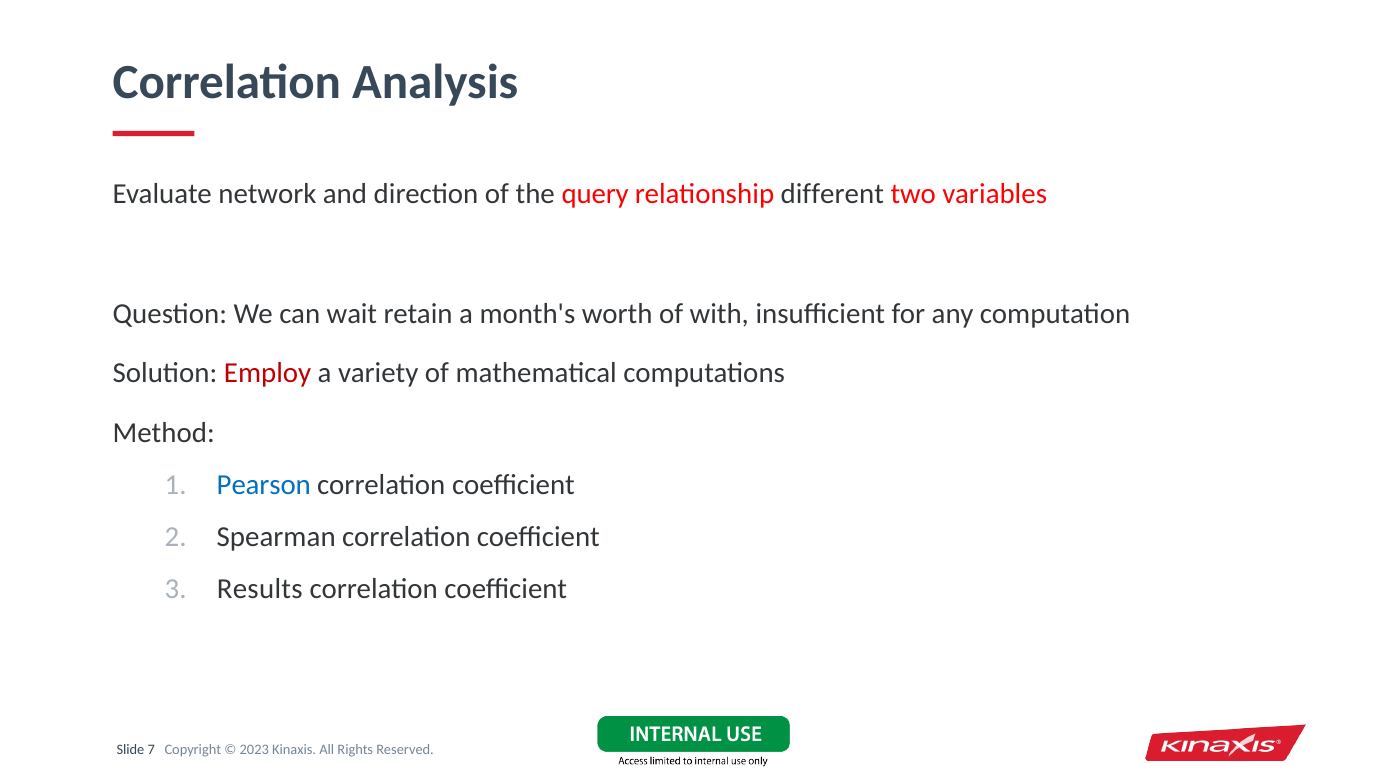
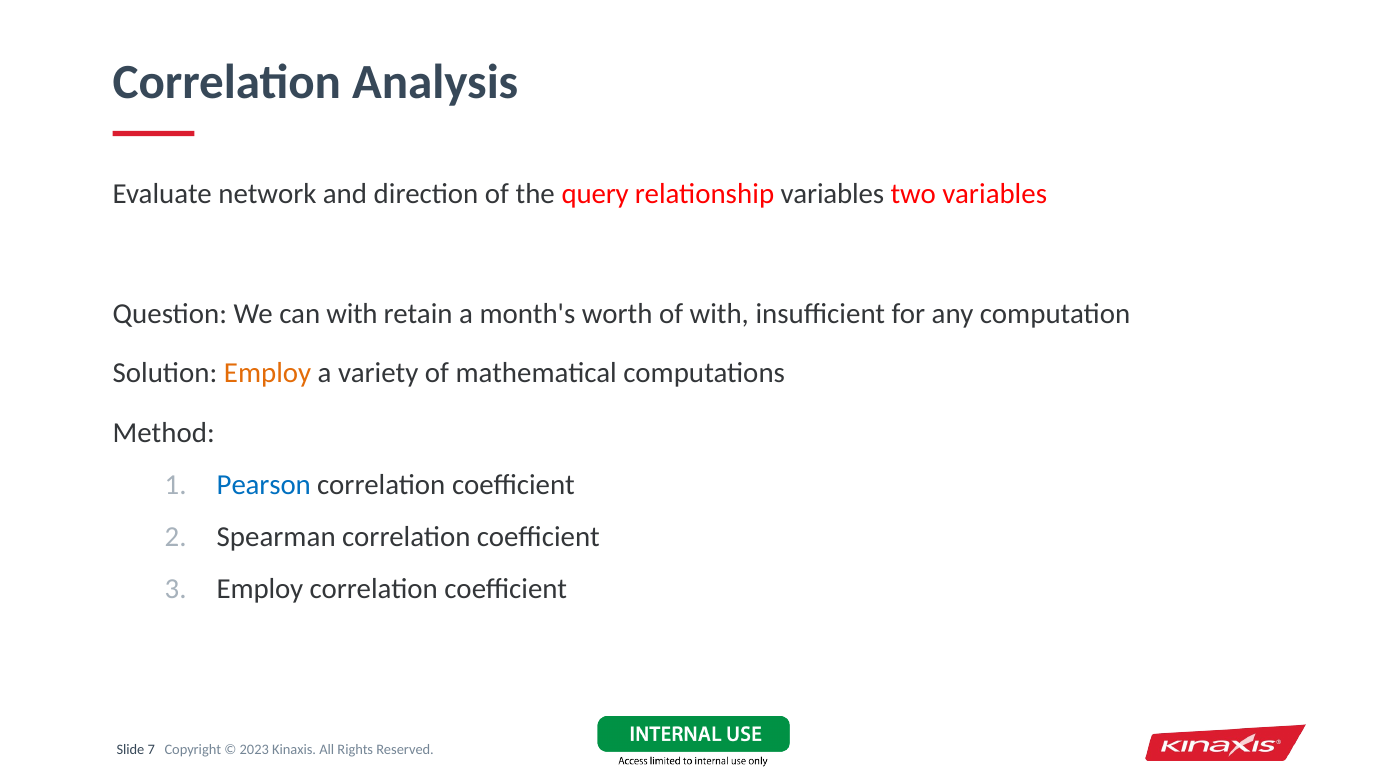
relationship different: different -> variables (832, 194)
can wait: wait -> with (352, 314)
Employ colour: red -> orange (268, 373)
Results: Results -> Employ (260, 590)
